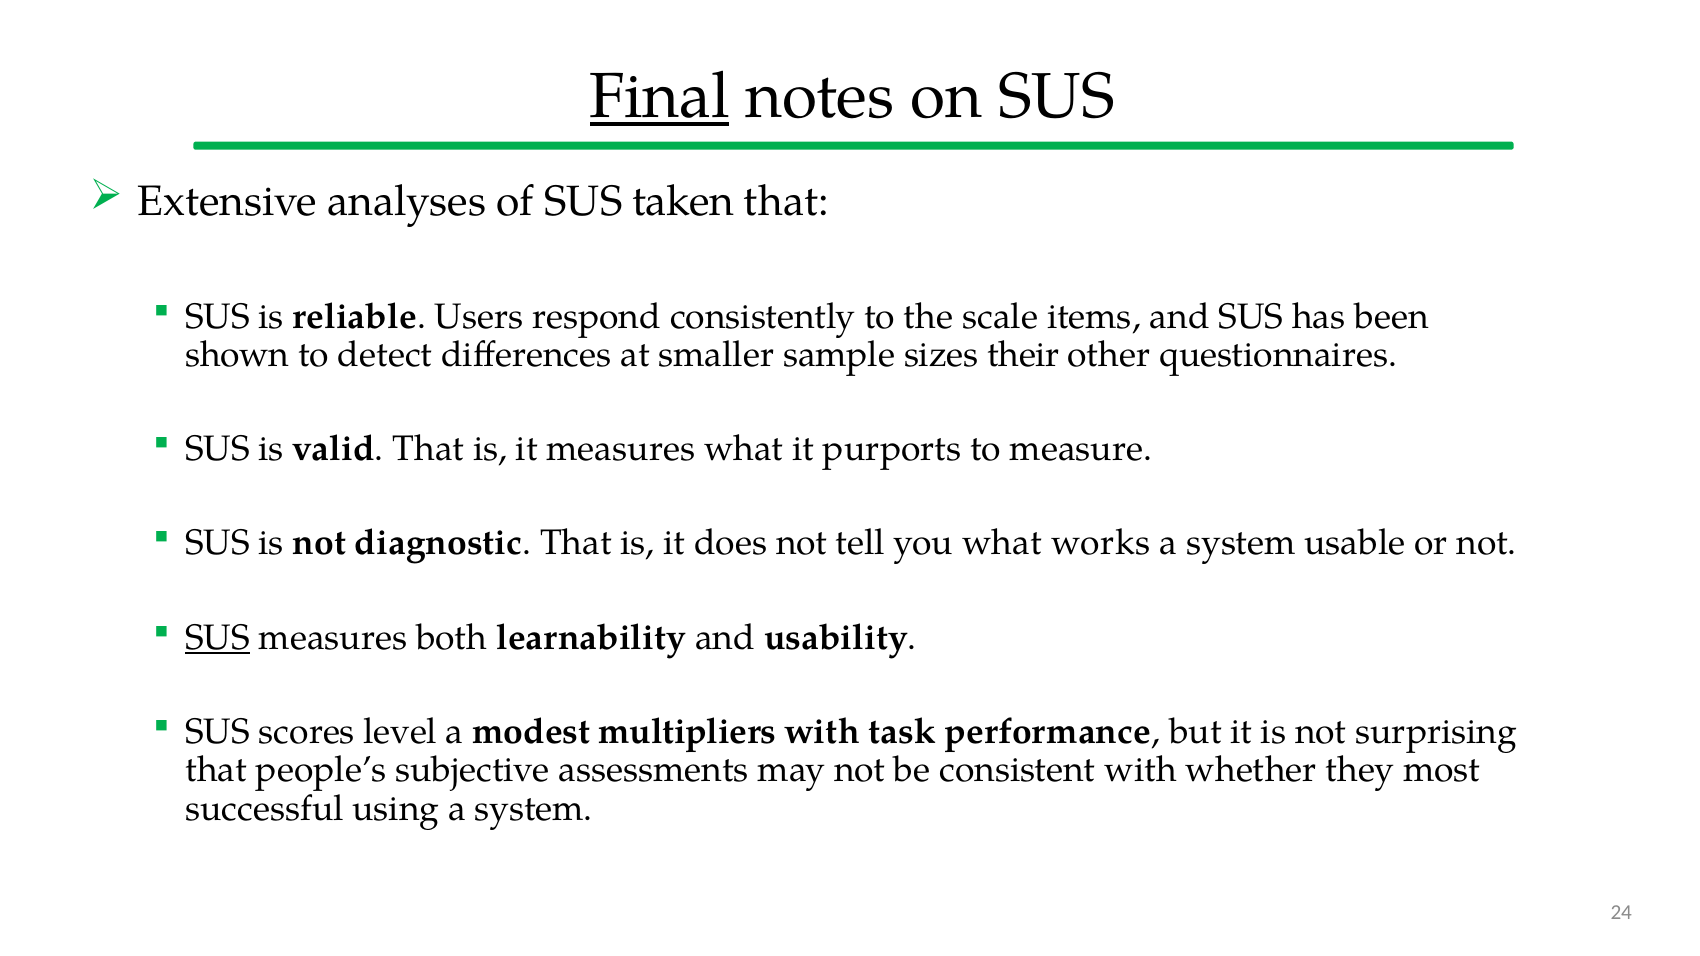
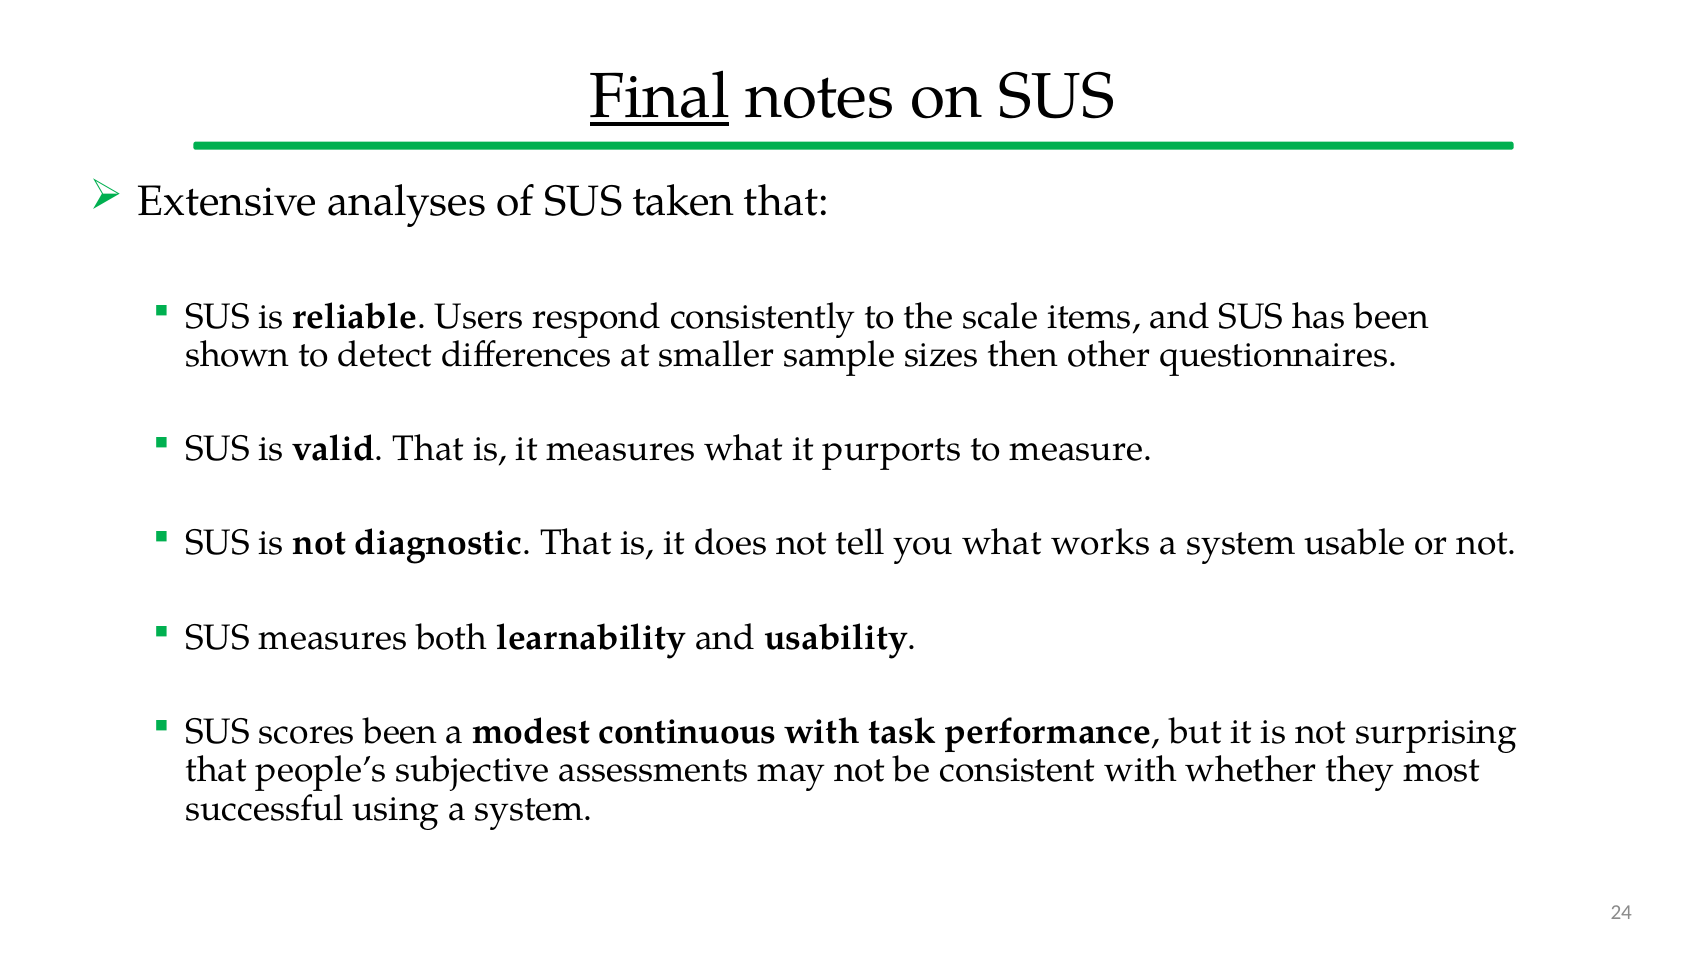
their: their -> then (1023, 355)
SUS underline: present -> none (218, 638)
scores level: level -> been (400, 732)
multipliers: multipliers -> continuous (688, 732)
